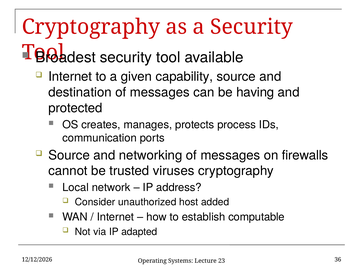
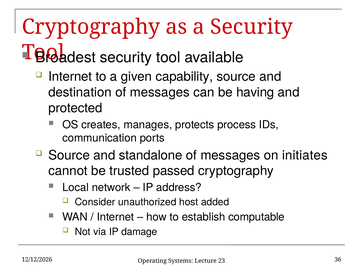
networking: networking -> standalone (151, 155)
firewalls: firewalls -> initiates (305, 155)
viruses: viruses -> passed (174, 171)
adapted: adapted -> damage (139, 232)
